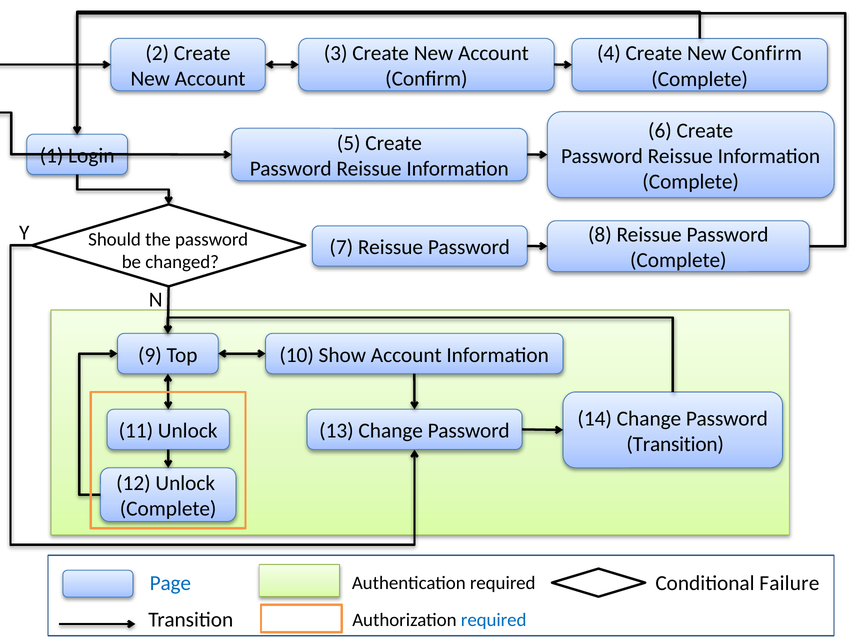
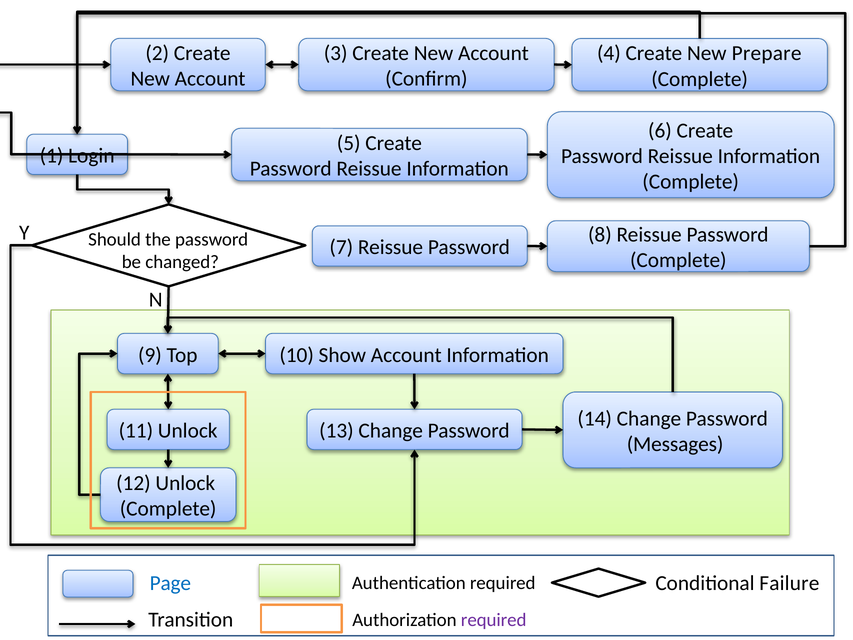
Confirm: Confirm -> Prepare (767, 53)
Transition: Transition -> Messages (675, 444)
required colour: blue -> purple (494, 620)
